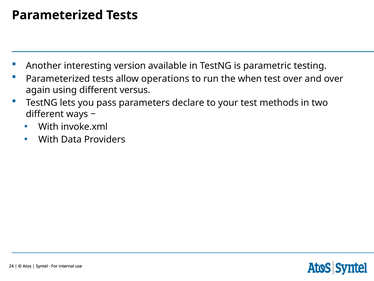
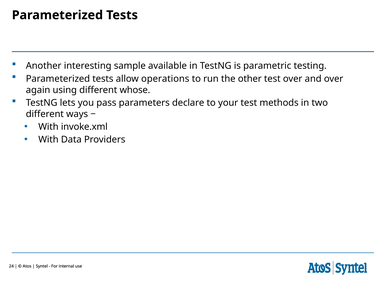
version: version -> sample (130, 66)
when: when -> other (250, 79)
versus: versus -> whose (135, 90)
